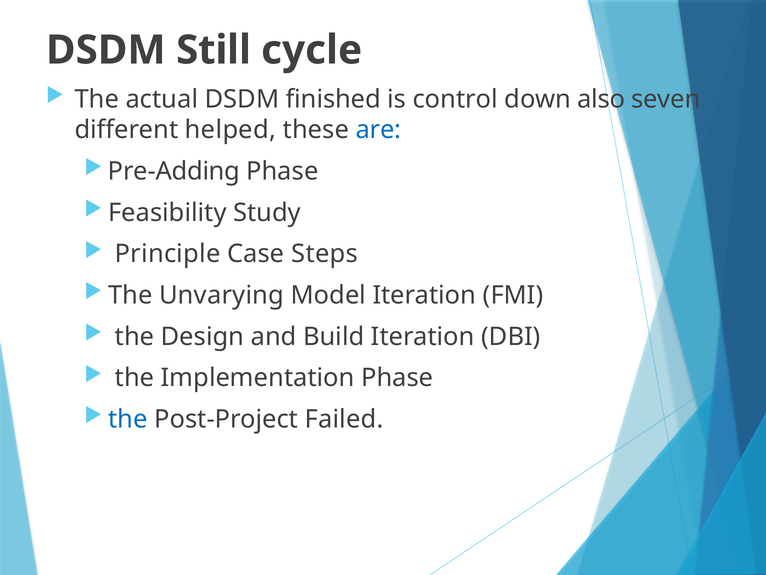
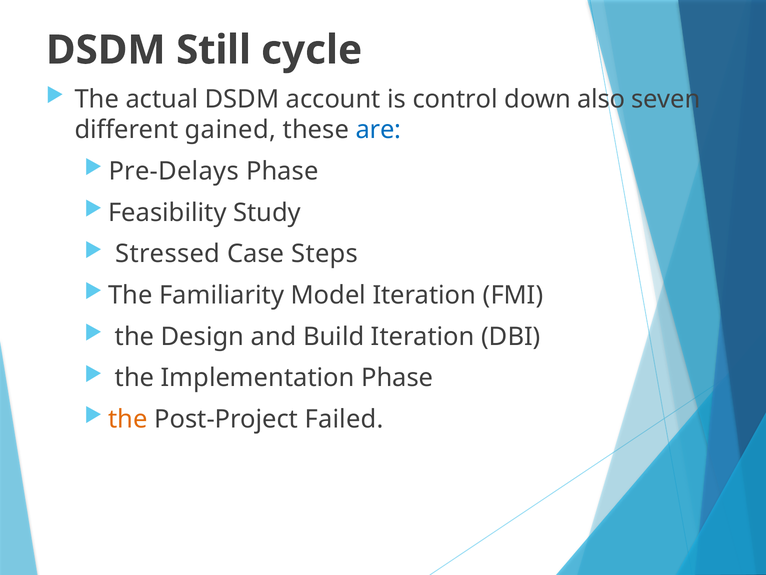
finished: finished -> account (333, 99)
helped: helped -> gained (230, 130)
Pre-Adding: Pre-Adding -> Pre-Delays (174, 171)
Principle: Principle -> Stressed (168, 254)
Unvarying: Unvarying -> Familiarity (222, 295)
the colour: blue -> orange (128, 419)
